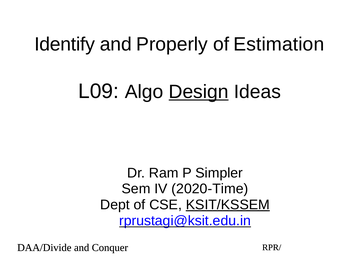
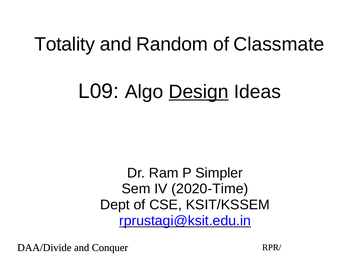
Identify: Identify -> Totality (65, 44)
Properly: Properly -> Random (172, 44)
Estimation: Estimation -> Classmate (279, 44)
KSIT/KSSEM underline: present -> none (228, 205)
